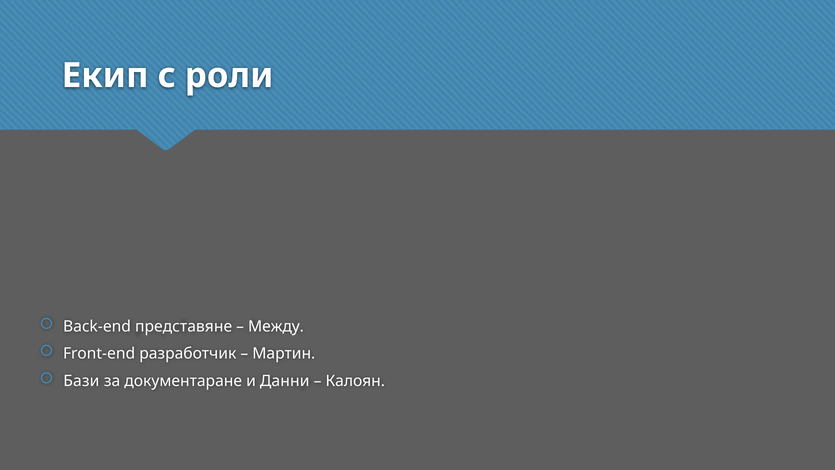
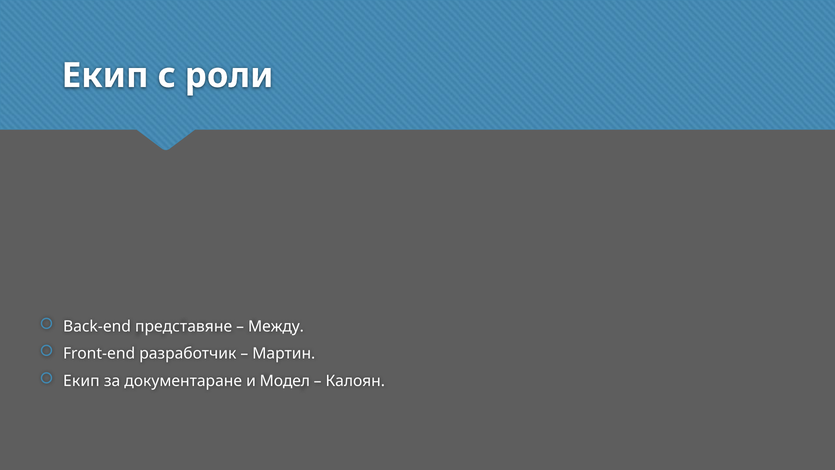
Бази: Бази -> Екип (81, 381)
Данни: Данни -> Модел (285, 381)
